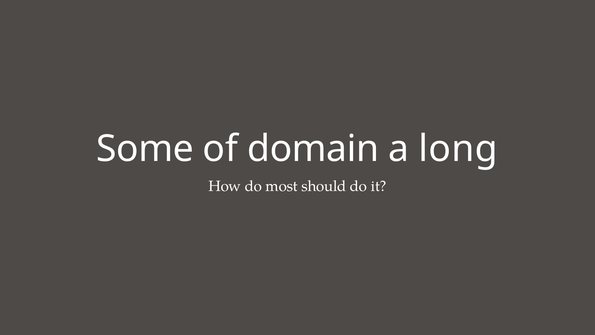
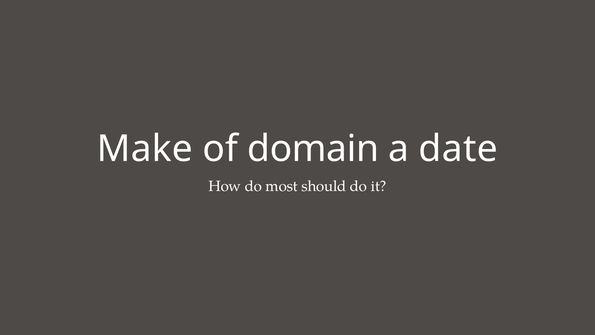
Some: Some -> Make (145, 149)
long: long -> date (458, 149)
